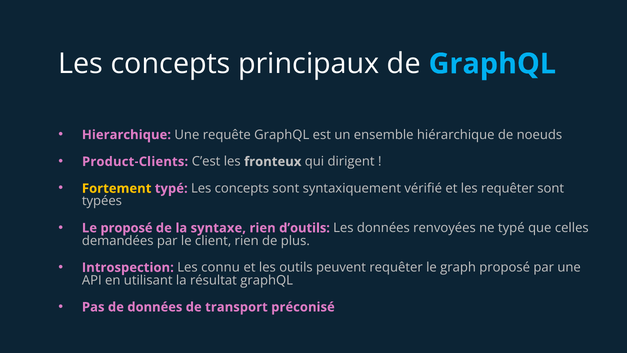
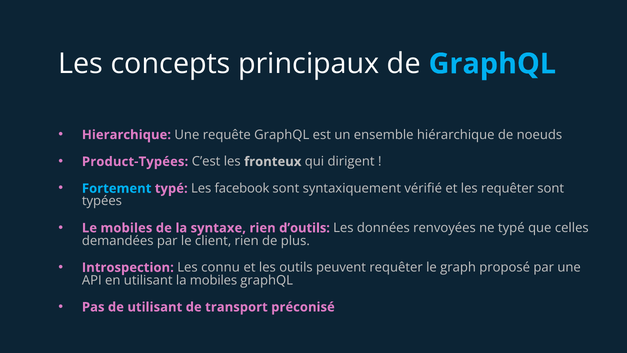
Product-Clients: Product-Clients -> Product-Typées (135, 161)
Fortement colour: yellow -> light blue (117, 188)
typé Les concepts: concepts -> facebook (242, 188)
Le proposé: proposé -> mobiles (126, 228)
la résultat: résultat -> mobiles (214, 280)
de données: données -> utilisant (155, 307)
